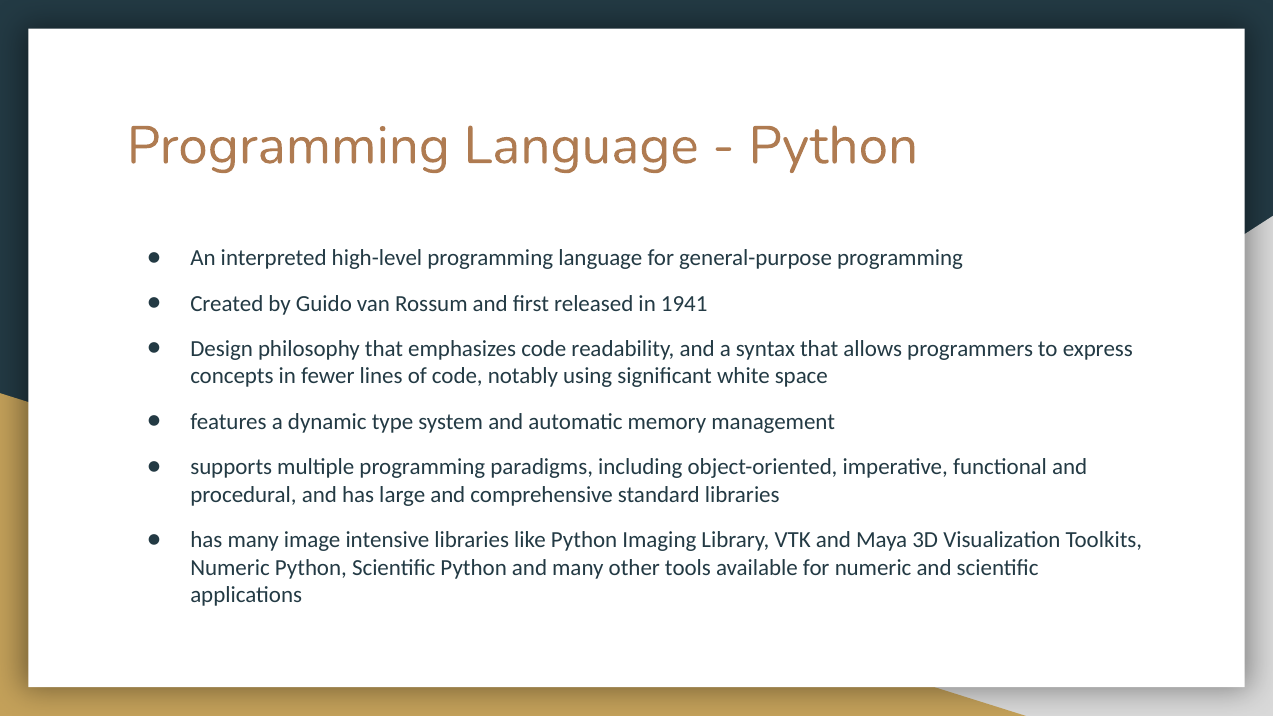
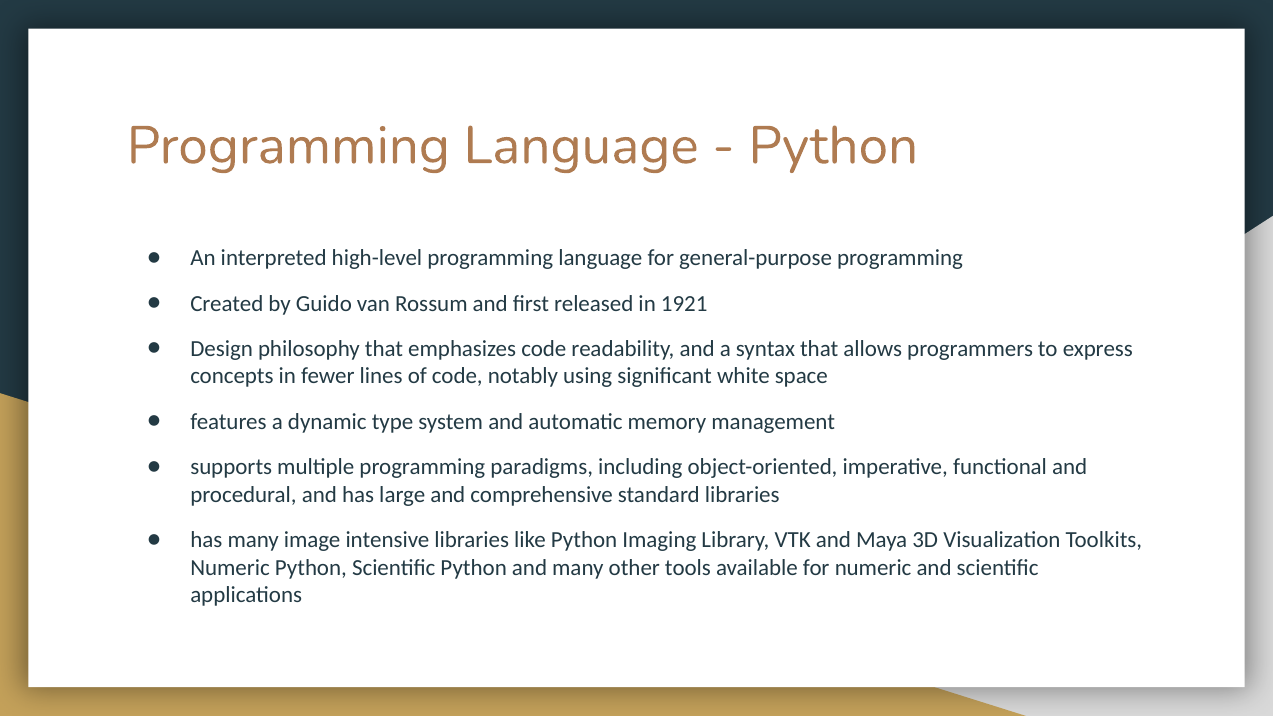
1941: 1941 -> 1921 (684, 303)
